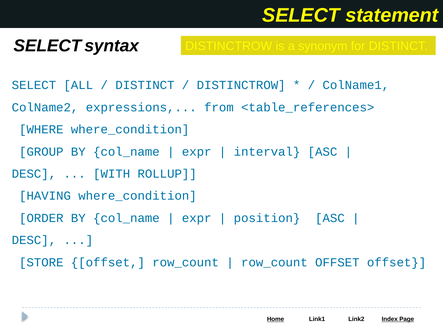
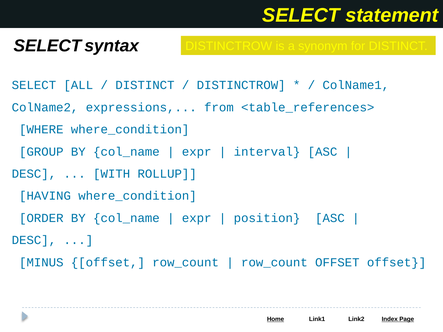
STORE: STORE -> MINUS (41, 263)
